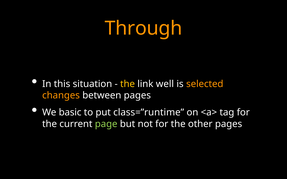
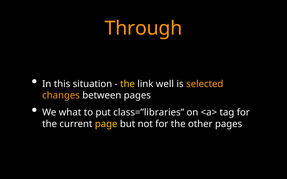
basic: basic -> what (70, 113)
class=”runtime: class=”runtime -> class=”libraries (149, 113)
page colour: light green -> yellow (106, 124)
